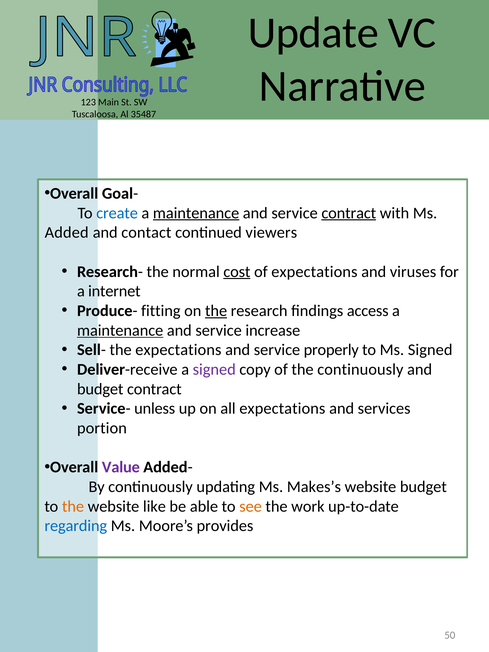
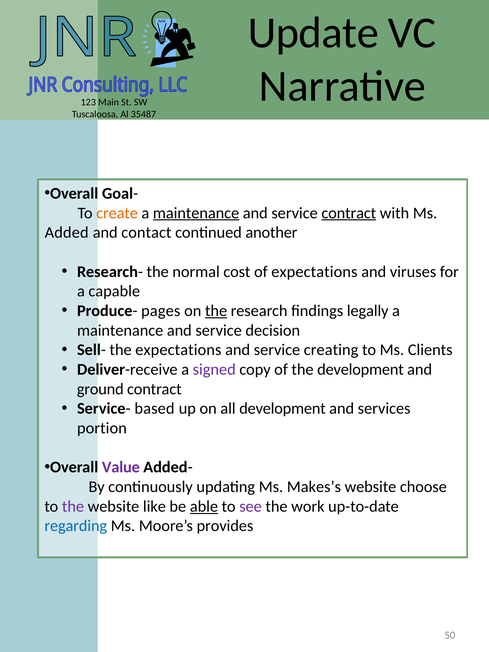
create colour: blue -> orange (117, 213)
viewers: viewers -> another (271, 233)
cost underline: present -> none (237, 272)
internet: internet -> capable (114, 291)
fitting: fitting -> pages (161, 311)
access: access -> legally (368, 311)
maintenance underline: present -> none (120, 330)
increase: increase -> decision (273, 330)
properly: properly -> creating (331, 350)
Ms Signed: Signed -> Clients (430, 350)
the continuously: continuously -> development (360, 369)
budget: budget -> ground (100, 389)
unless: unless -> based (155, 409)
all expectations: expectations -> development (283, 409)
website budget: budget -> choose (423, 487)
the colour: orange -> purple (73, 506)
able underline: none -> present (204, 506)
see colour: orange -> purple (251, 506)
